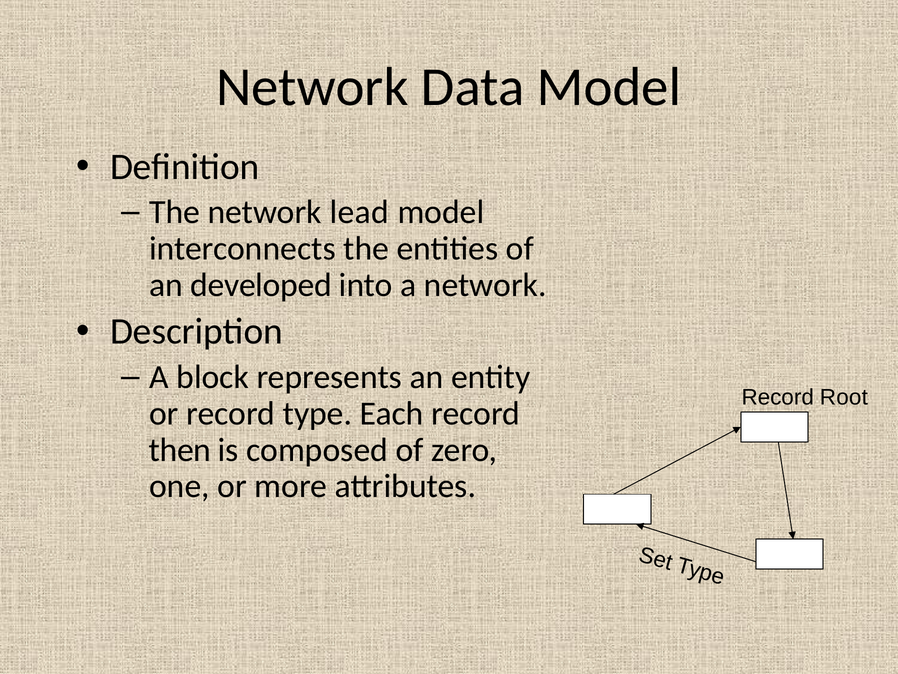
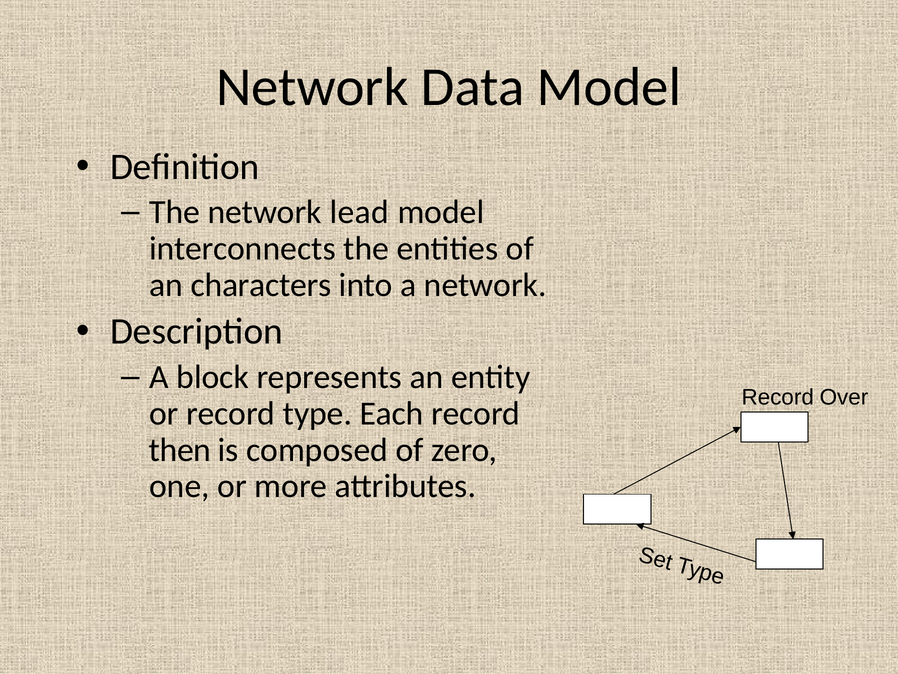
developed: developed -> characters (261, 285)
Root: Root -> Over (844, 397)
